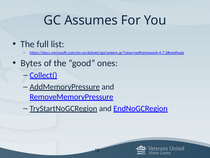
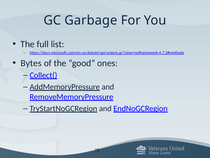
Assumes: Assumes -> Garbage (91, 20)
